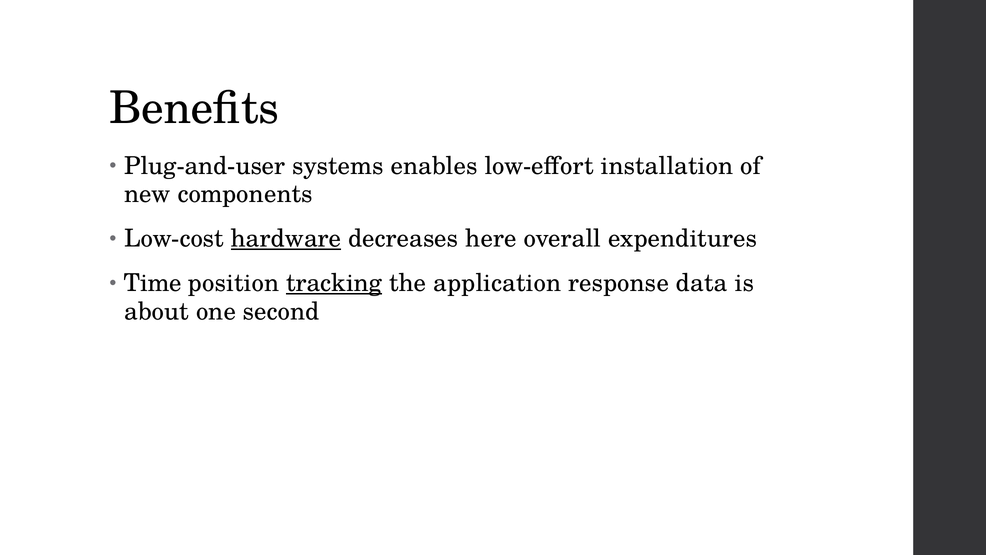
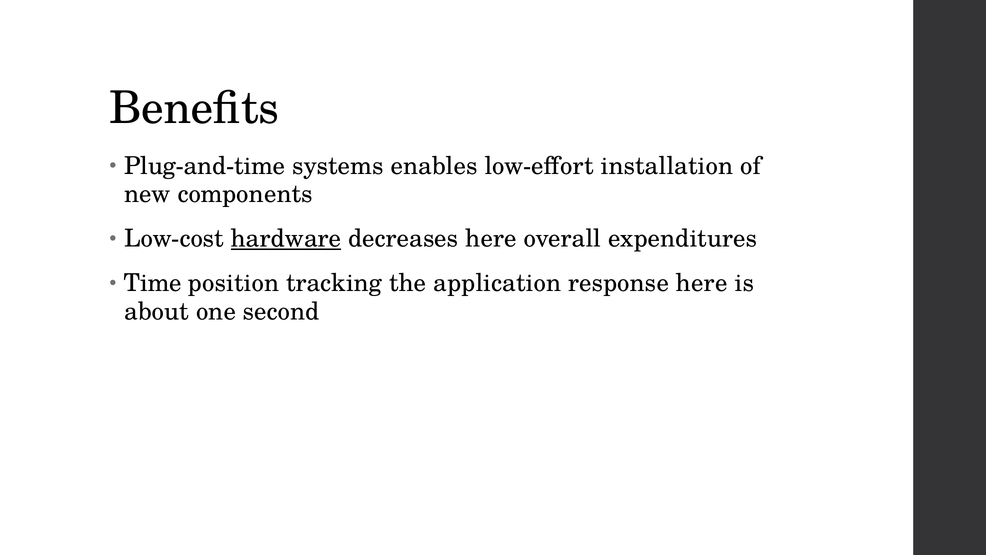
Plug-and-user: Plug-and-user -> Plug-and-time (205, 166)
tracking underline: present -> none (334, 283)
response data: data -> here (702, 283)
